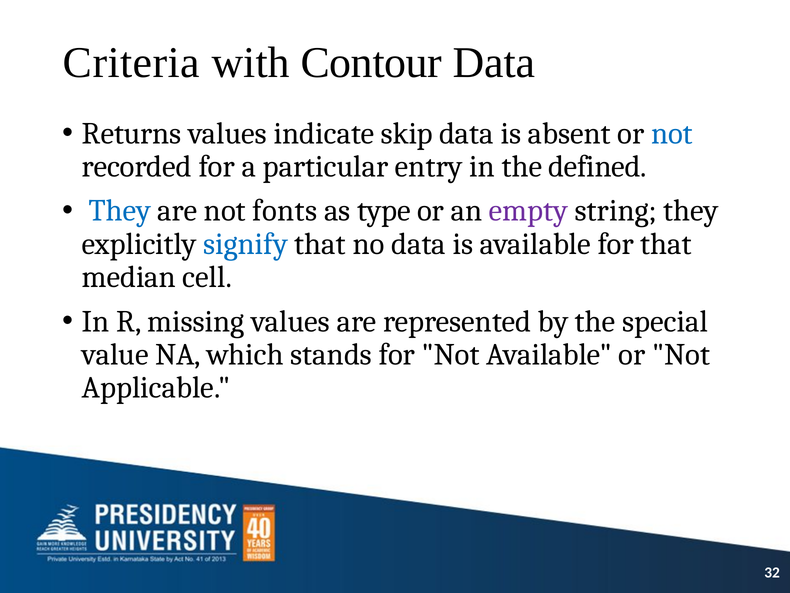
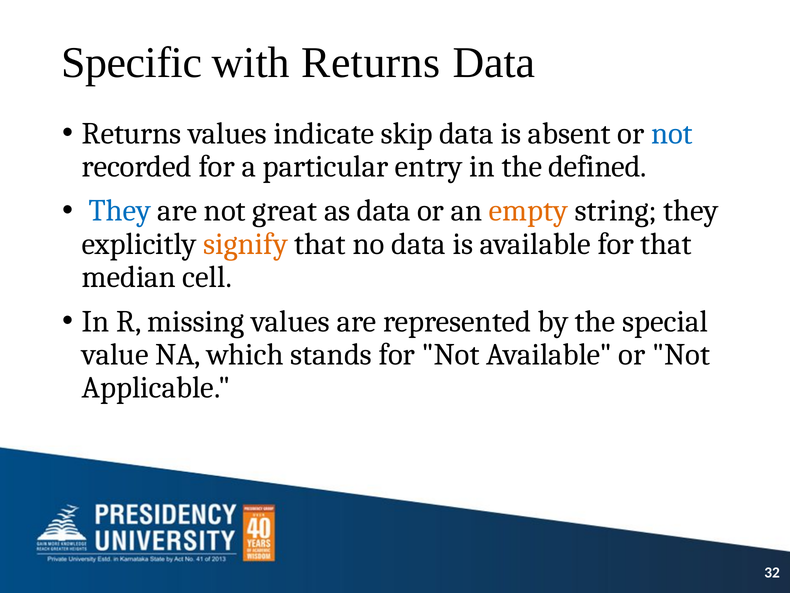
Criteria: Criteria -> Specific (132, 63)
with Contour: Contour -> Returns (371, 63)
fonts: fonts -> great (285, 211)
as type: type -> data (384, 211)
empty colour: purple -> orange (529, 211)
signify colour: blue -> orange (245, 244)
